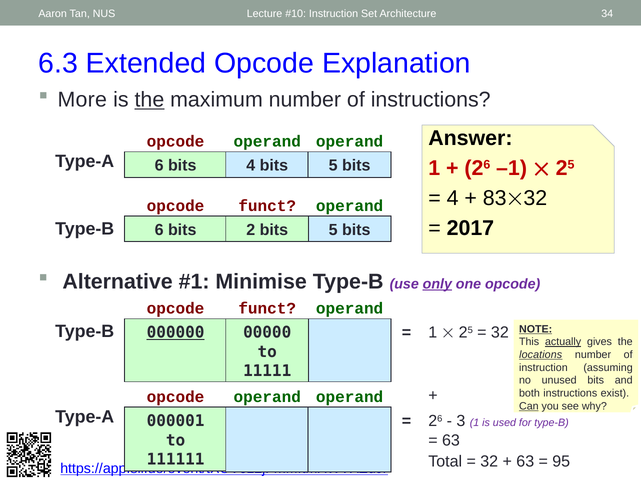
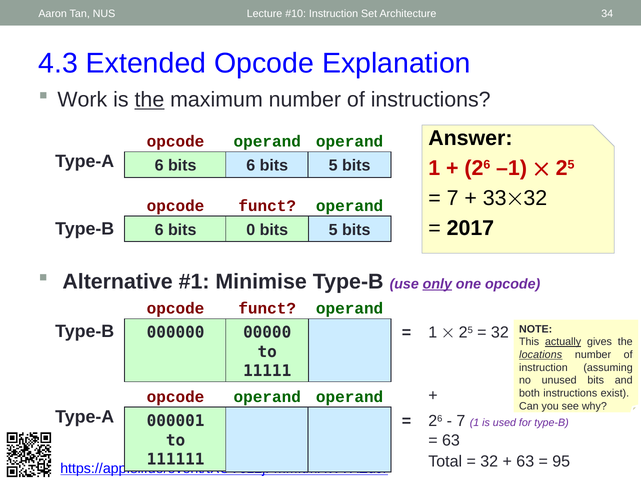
6.3: 6.3 -> 4.3 (58, 63)
More: More -> Work (82, 100)
bits 4: 4 -> 6 (251, 166)
4: 4 -> 7 (453, 198)
83: 83 -> 33 (495, 198)
2: 2 -> 0 (251, 230)
NOTE underline: present -> none (536, 329)
000000 underline: present -> none (176, 332)
Can underline: present -> none (529, 406)
3: 3 -> 7 (461, 421)
